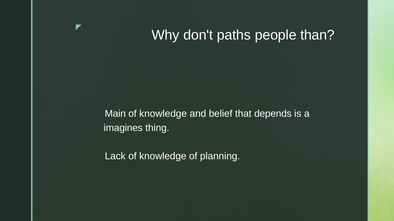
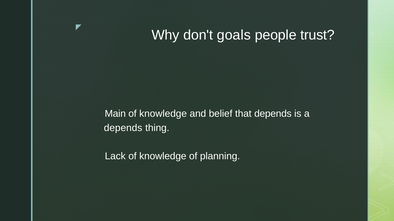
paths: paths -> goals (234, 35)
than: than -> trust (318, 35)
imagines: imagines -> depends (123, 128)
